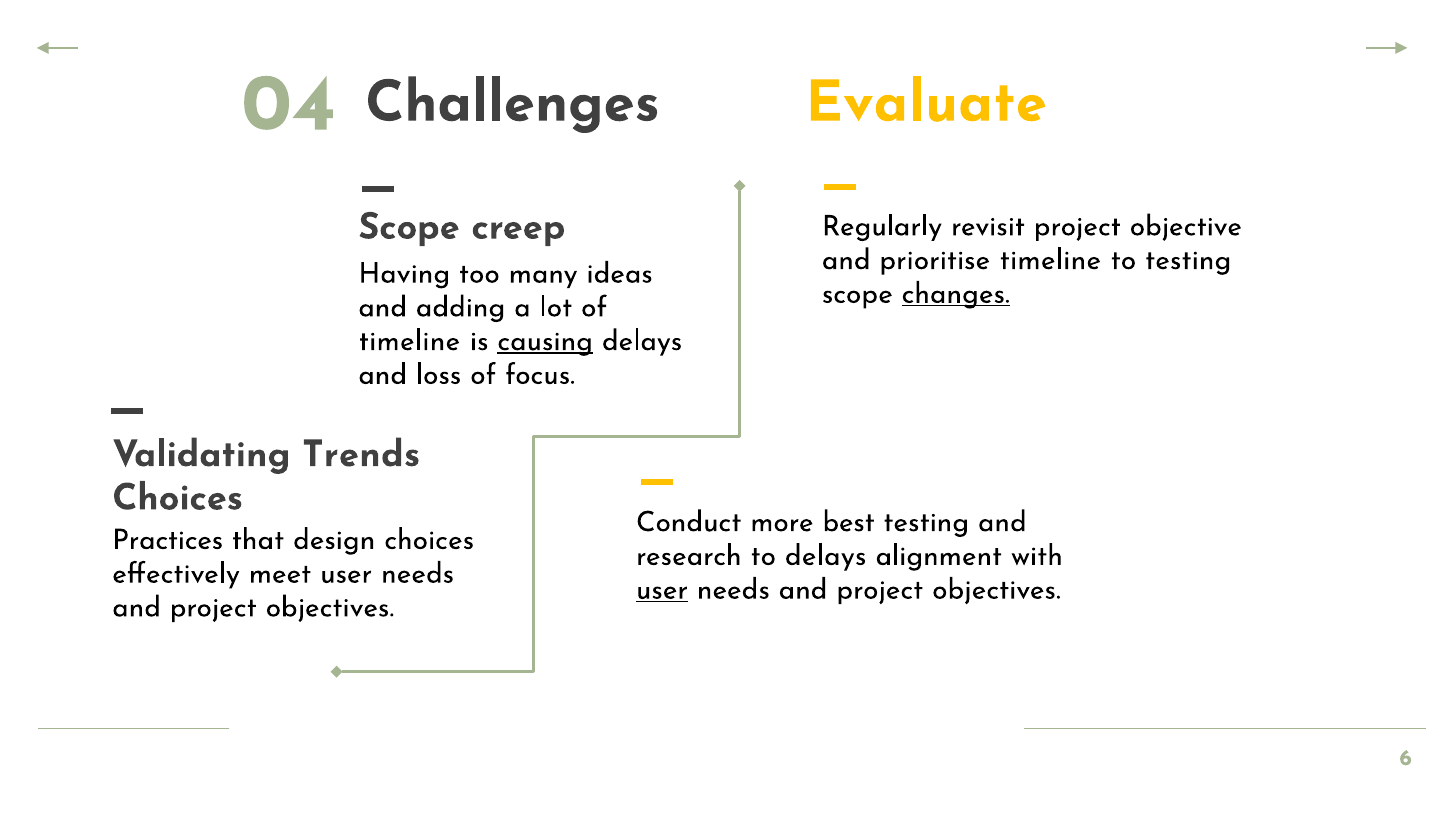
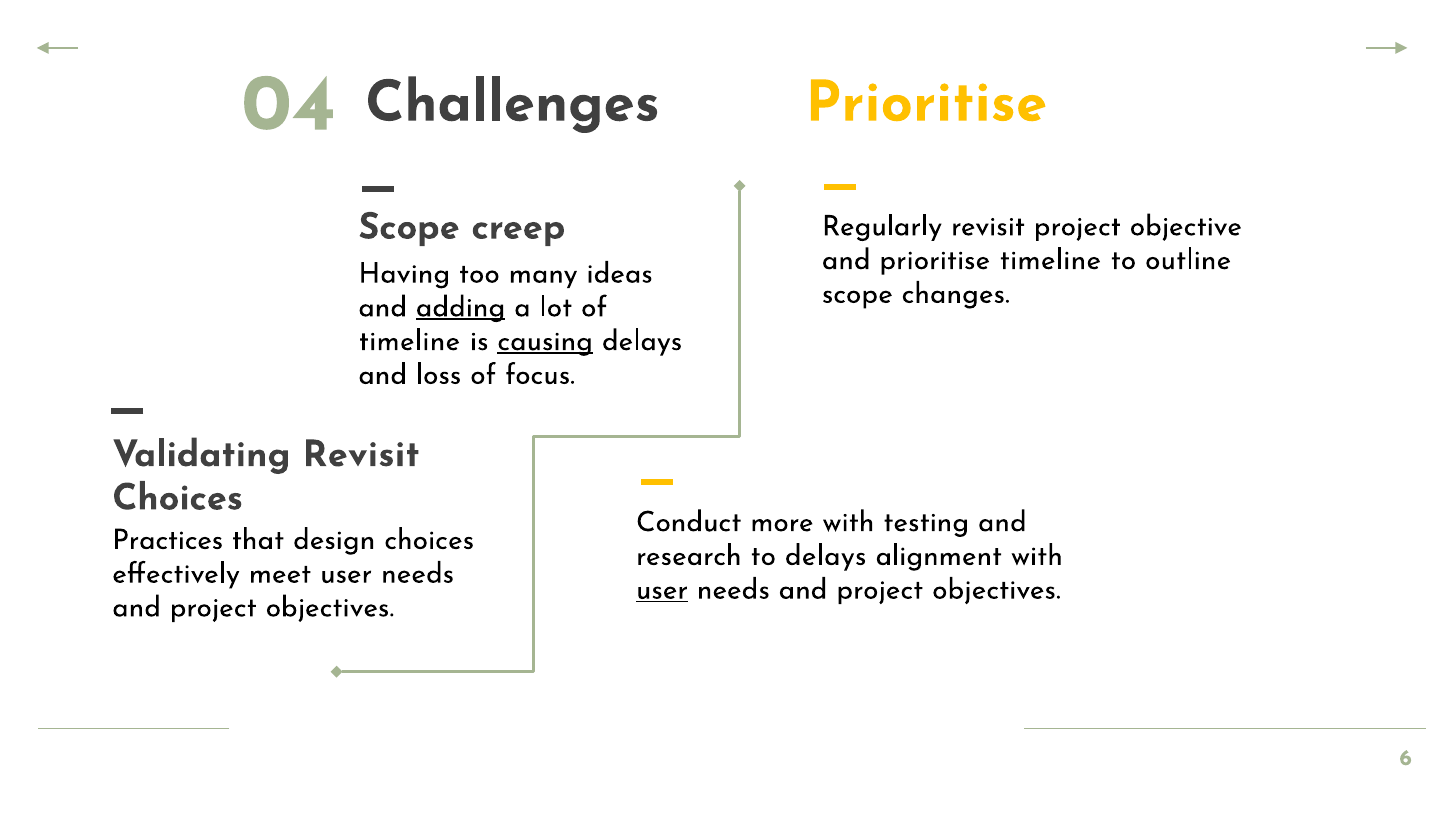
Challenges Evaluate: Evaluate -> Prioritise (926, 102)
to testing: testing -> outline (1188, 260)
changes underline: present -> none (956, 293)
adding underline: none -> present (461, 307)
Validating Trends: Trends -> Revisit (361, 454)
more best: best -> with (848, 522)
